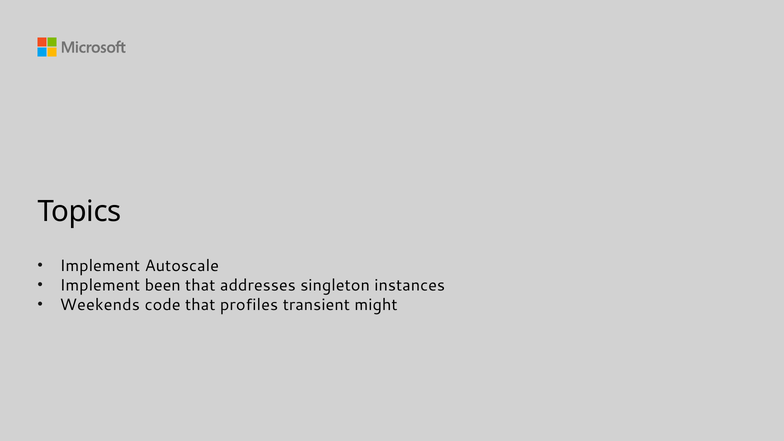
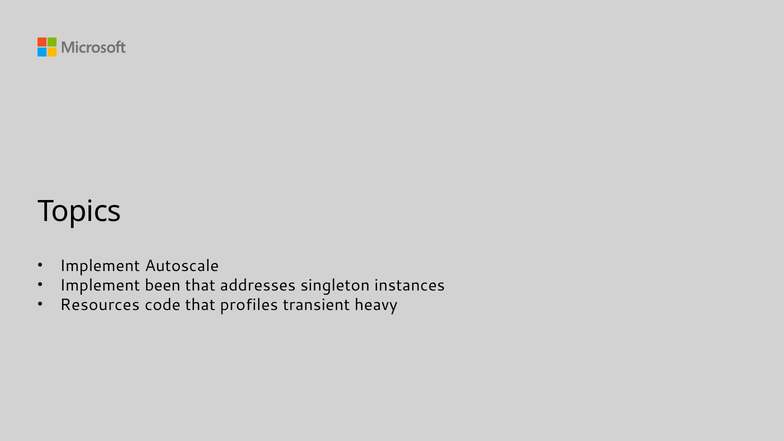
Weekends: Weekends -> Resources (100, 305)
might: might -> heavy (376, 305)
